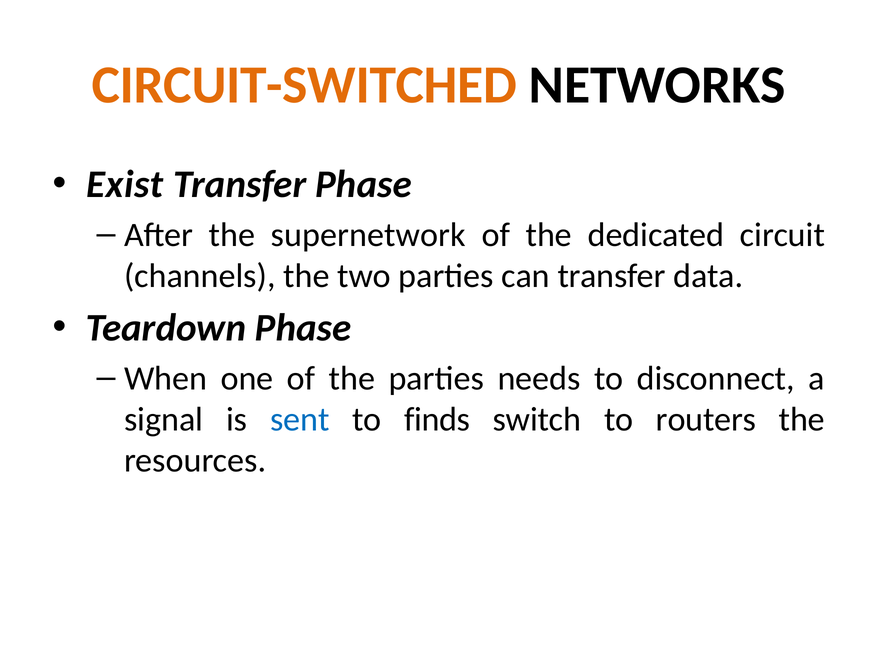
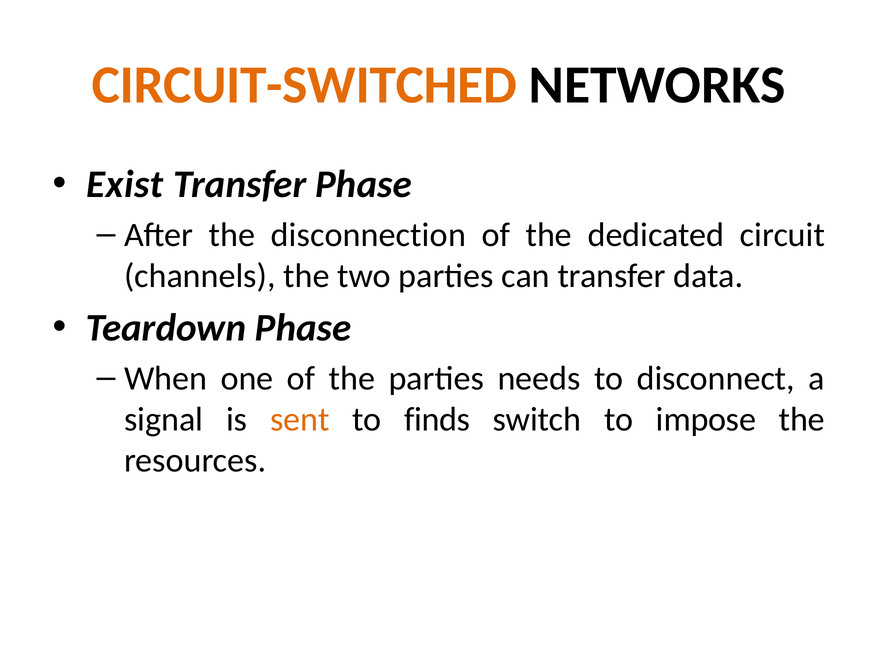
supernetwork: supernetwork -> disconnection (368, 235)
sent colour: blue -> orange (300, 419)
routers: routers -> impose (706, 419)
